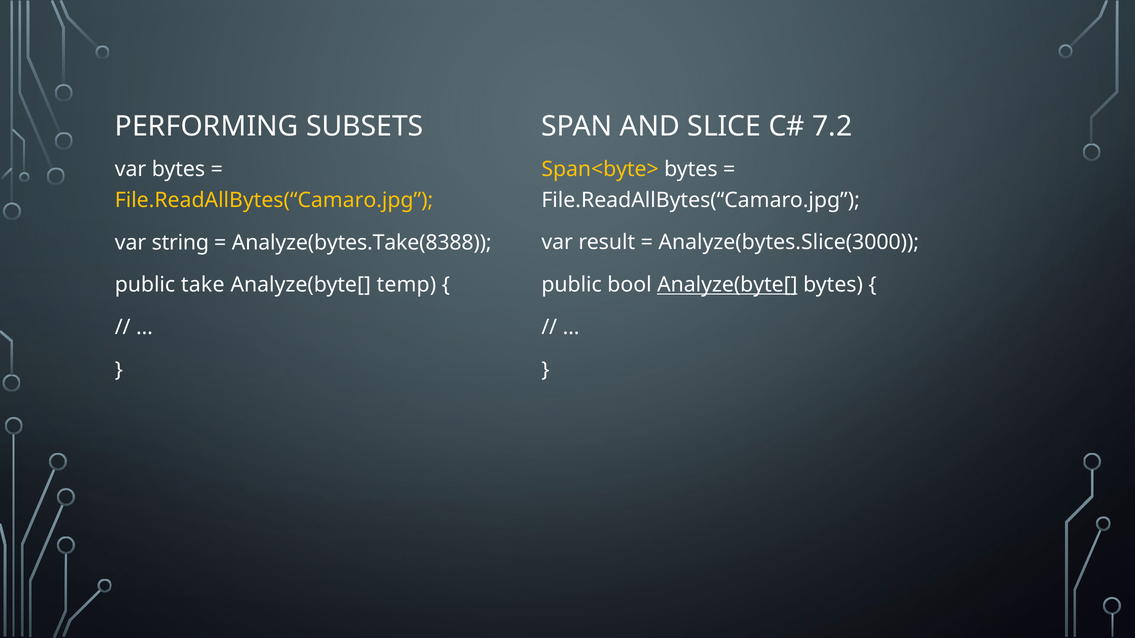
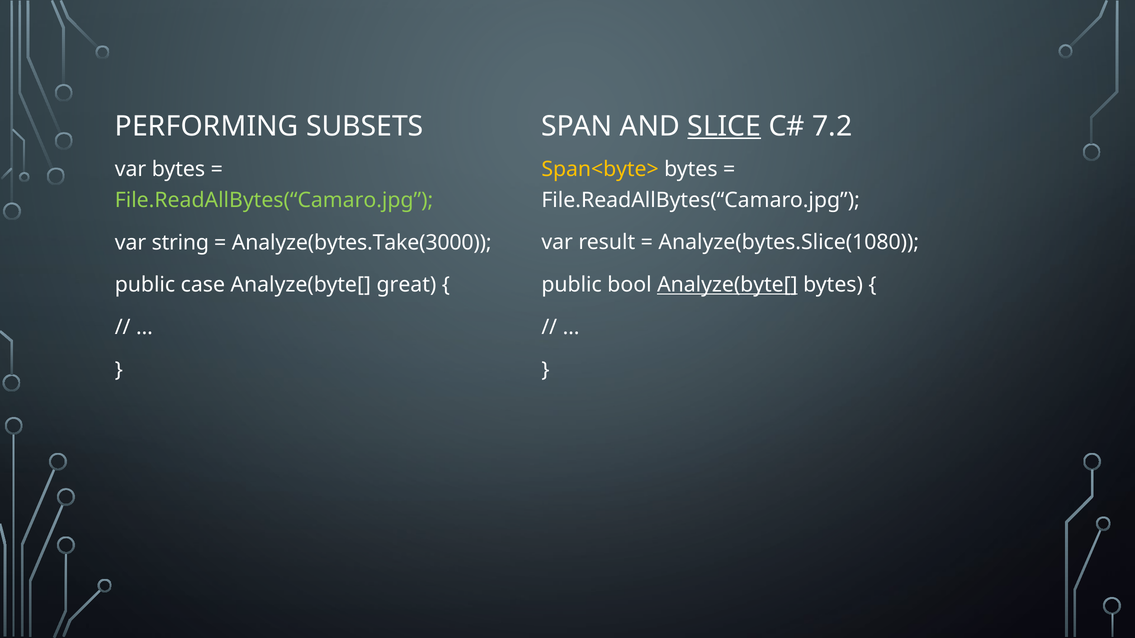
SLICE underline: none -> present (724, 126)
File.ReadAllBytes(“Camaro.jpg colour: yellow -> light green (274, 200)
Analyze(bytes.Take(8388: Analyze(bytes.Take(8388 -> Analyze(bytes.Take(3000 (362, 243)
Analyze(bytes.Slice(3000: Analyze(bytes.Slice(3000 -> Analyze(bytes.Slice(1080 (789, 243)
take: take -> case (203, 285)
temp: temp -> great (406, 285)
